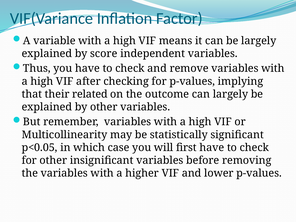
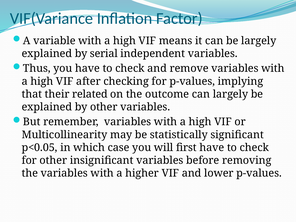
score: score -> serial (104, 54)
